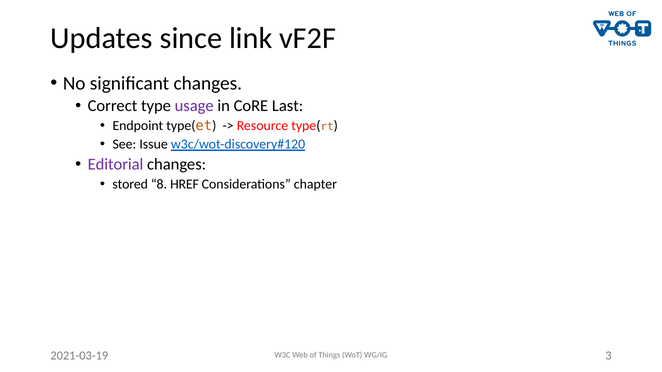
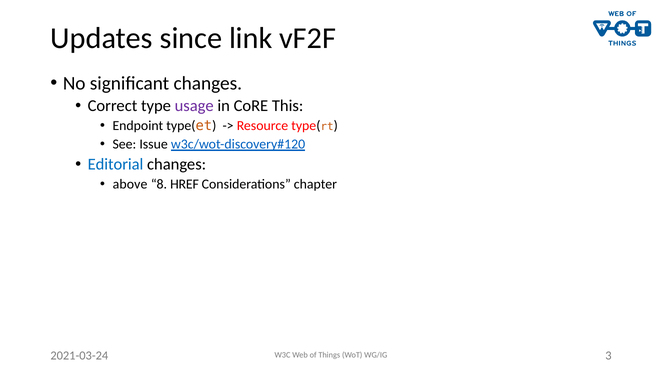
Last: Last -> This (288, 106)
Editorial colour: purple -> blue (116, 164)
stored: stored -> above (130, 184)
2021-03-19: 2021-03-19 -> 2021-03-24 (79, 356)
